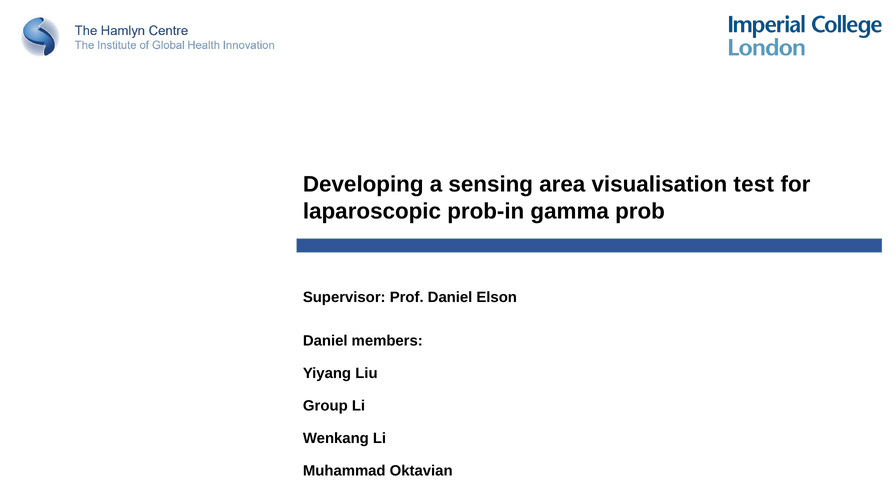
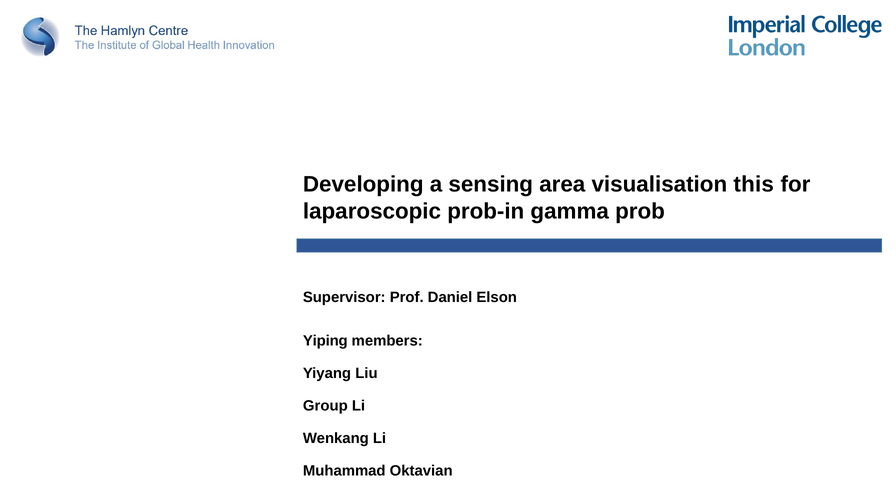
test: test -> this (754, 184)
Daniel: Daniel -> Yiping (325, 341)
